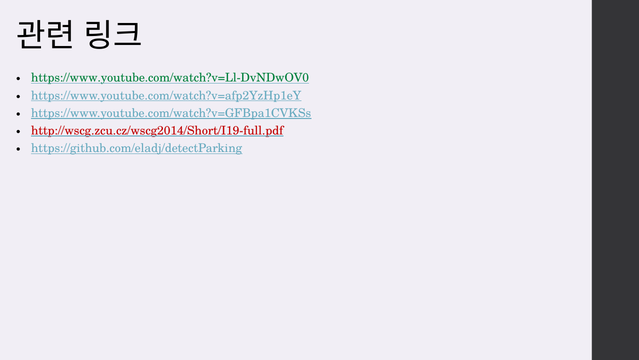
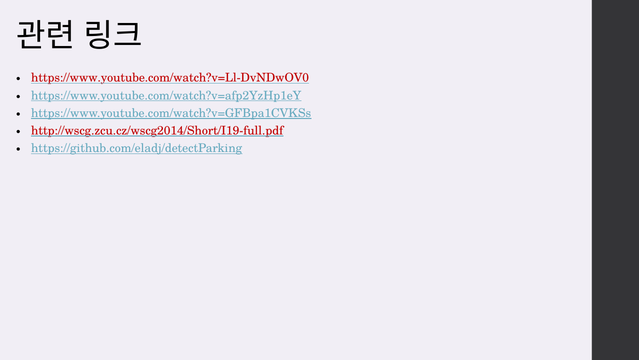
https://www.youtube.com/watch?v=Ll-DvNDwOV0 colour: green -> red (170, 78)
